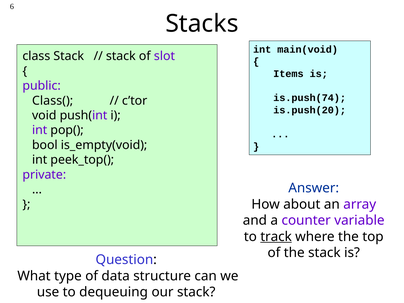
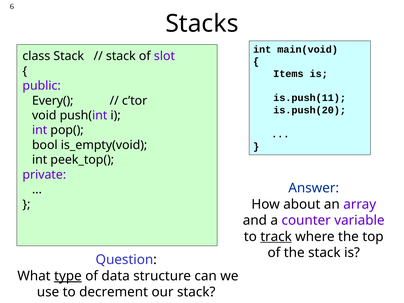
is.push(74: is.push(74 -> is.push(11 (310, 98)
Class(: Class( -> Every( (53, 101)
type underline: none -> present (68, 276)
dequeuing: dequeuing -> decrement (114, 292)
